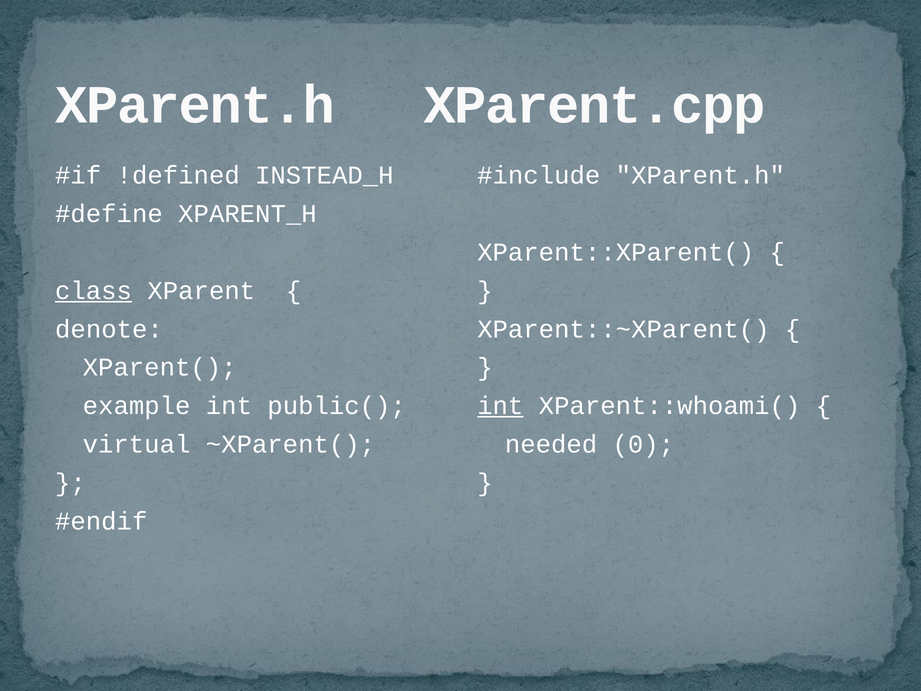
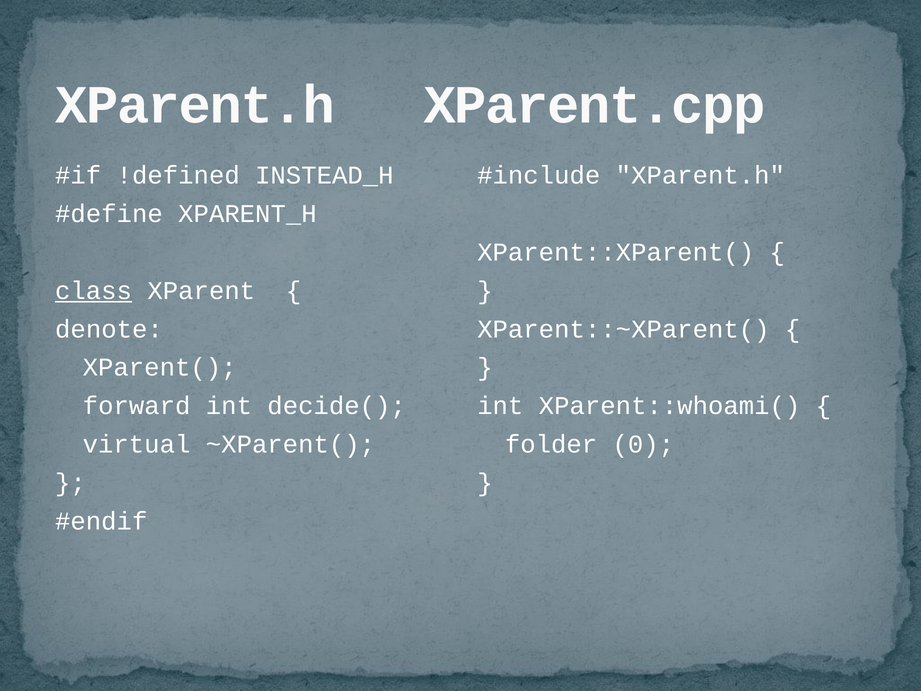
example: example -> forward (137, 406)
public(: public( -> decide( (337, 406)
int underline: present -> none (500, 406)
needed: needed -> folder (551, 444)
